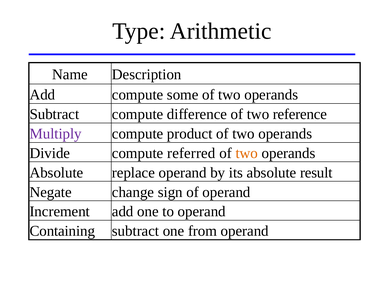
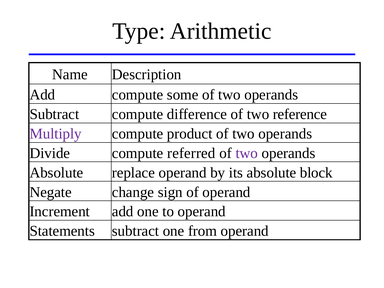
two colour: orange -> purple (247, 153)
result: result -> block (316, 173)
Containing: Containing -> Statements (62, 231)
